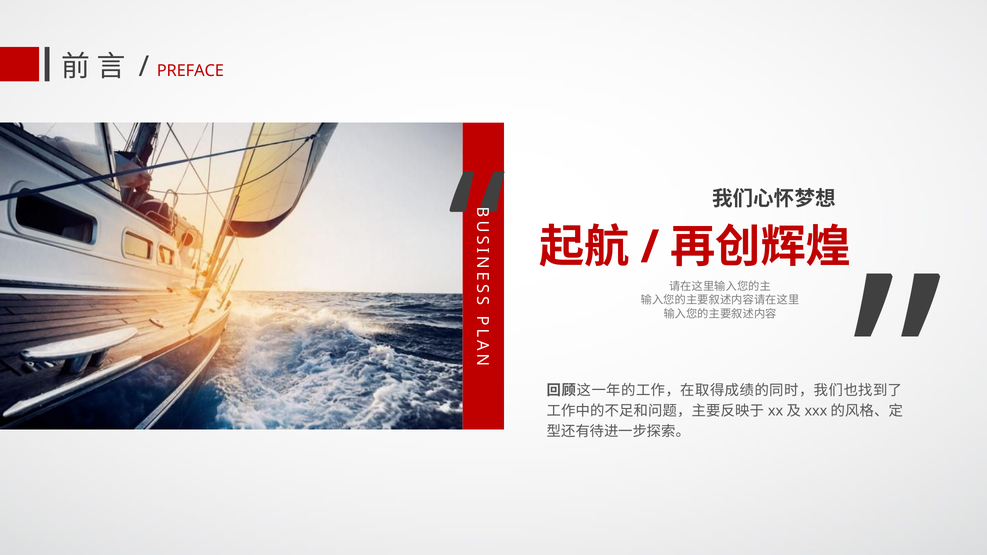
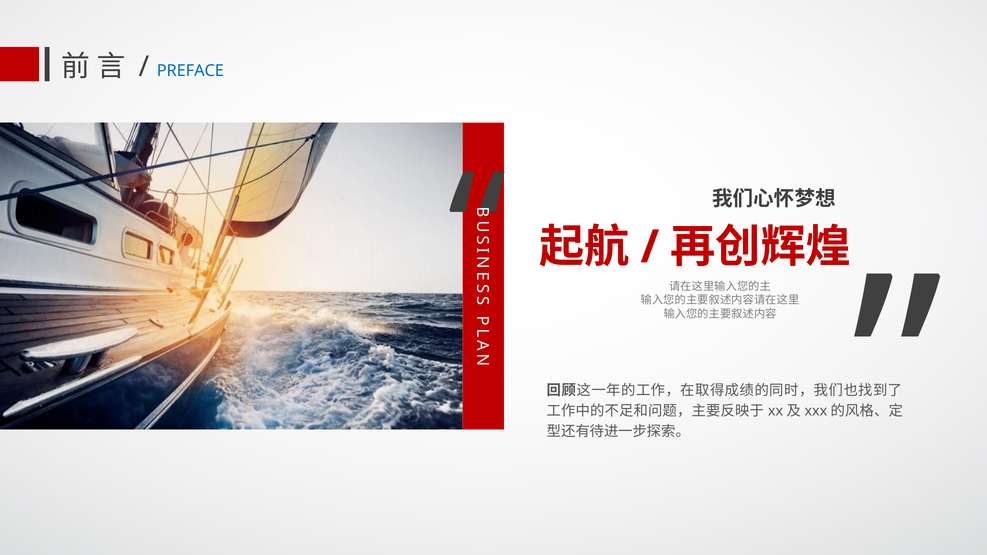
PREFACE colour: red -> blue (190, 71)
